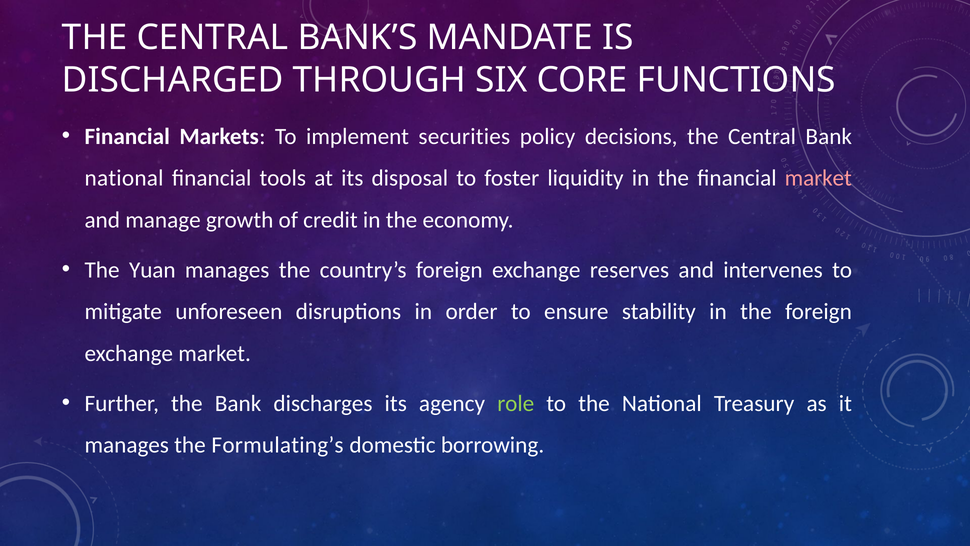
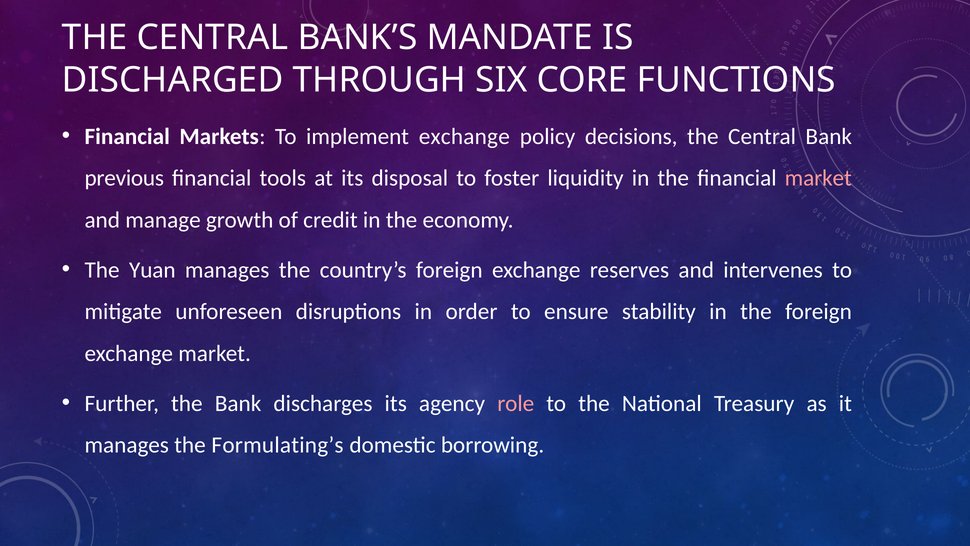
implement securities: securities -> exchange (464, 136)
national: national -> previous (124, 178)
role colour: light green -> pink (516, 403)
